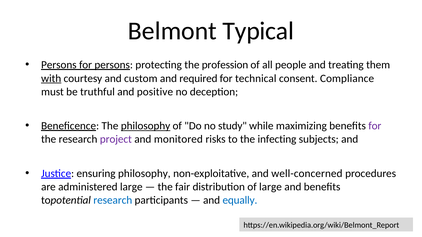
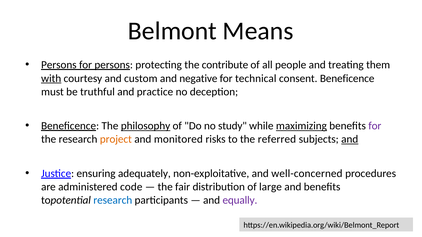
Typical: Typical -> Means (258, 31)
profession: profession -> contribute (225, 65)
required: required -> negative (198, 78)
consent Compliance: Compliance -> Beneficence (347, 78)
positive: positive -> practice (155, 92)
maximizing underline: none -> present (301, 126)
project colour: purple -> orange (116, 140)
infecting: infecting -> referred (277, 140)
and underline: none -> present (350, 140)
ensuring philosophy: philosophy -> adequately (144, 174)
administered large: large -> code (131, 187)
equally colour: blue -> purple (240, 201)
